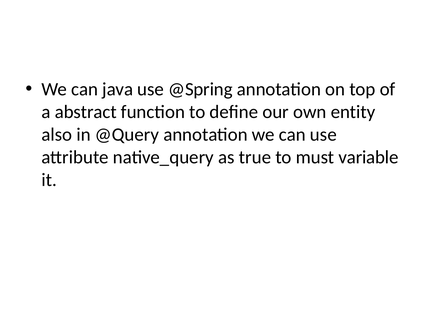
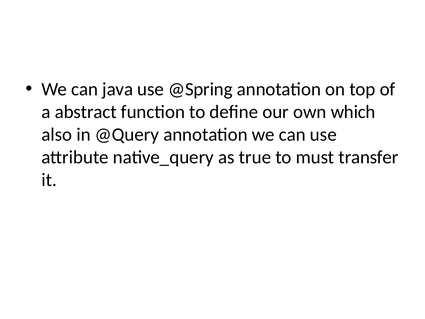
entity: entity -> which (353, 112)
variable: variable -> transfer (368, 157)
